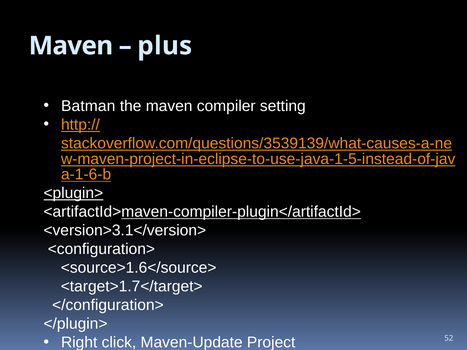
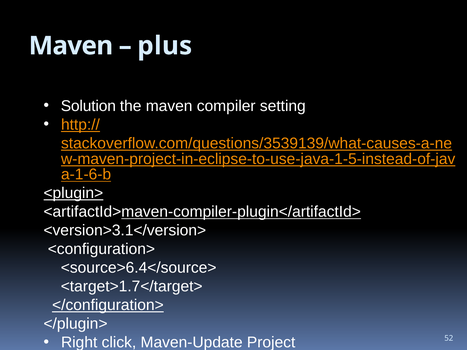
Batman: Batman -> Solution (88, 106)
<source>1.6</source>: <source>1.6</source> -> <source>6.4</source> (139, 268)
</configuration> underline: none -> present (108, 305)
